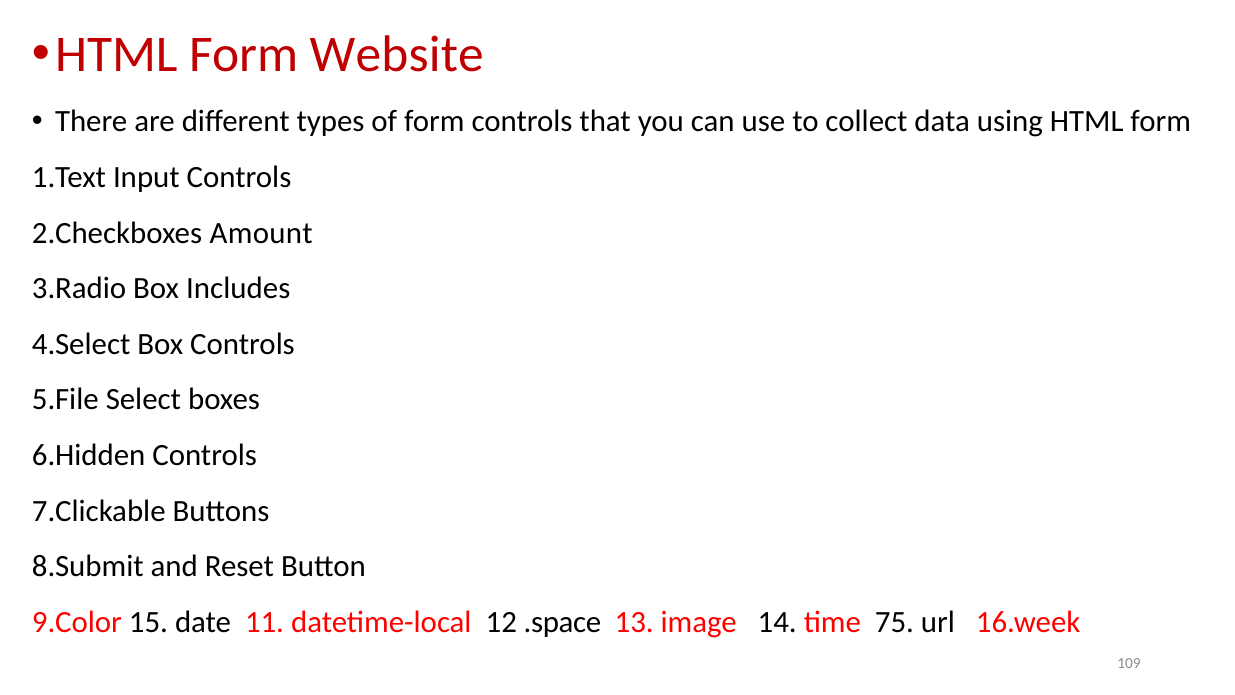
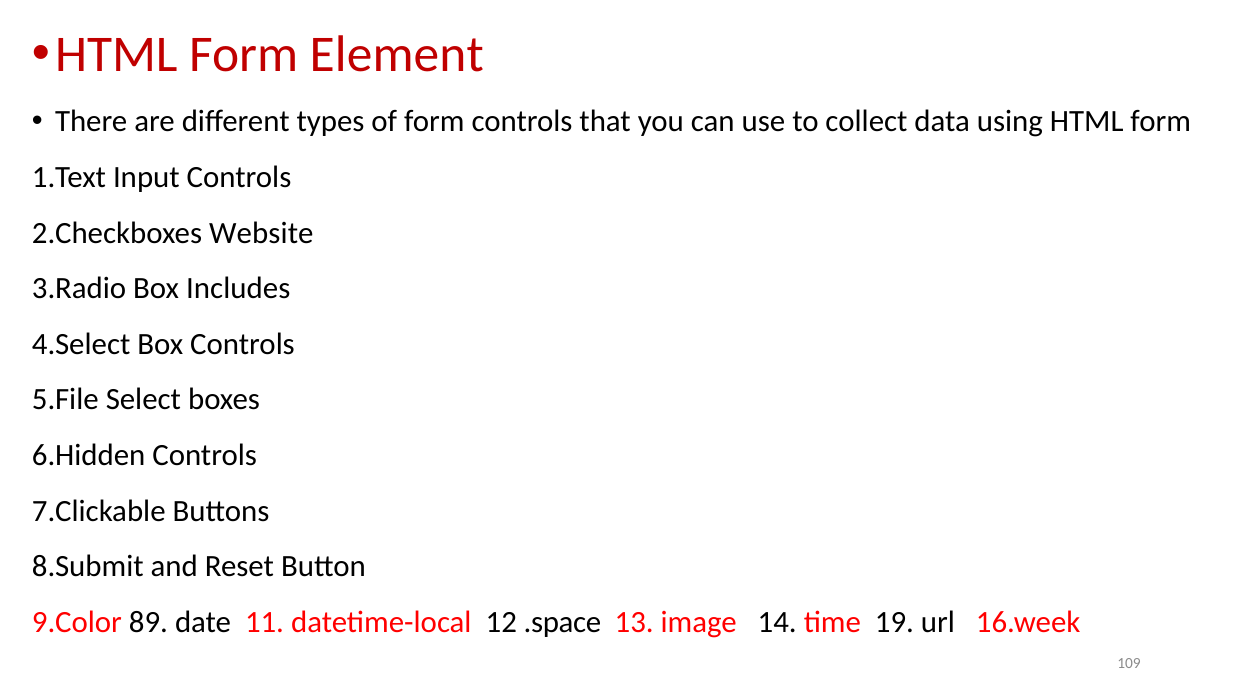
Website: Website -> Element (397, 54)
Amount: Amount -> Website (261, 233)
15: 15 -> 89 (148, 622)
75: 75 -> 19 (894, 622)
